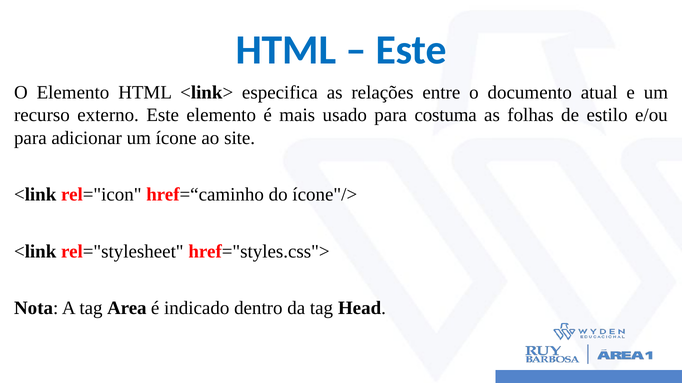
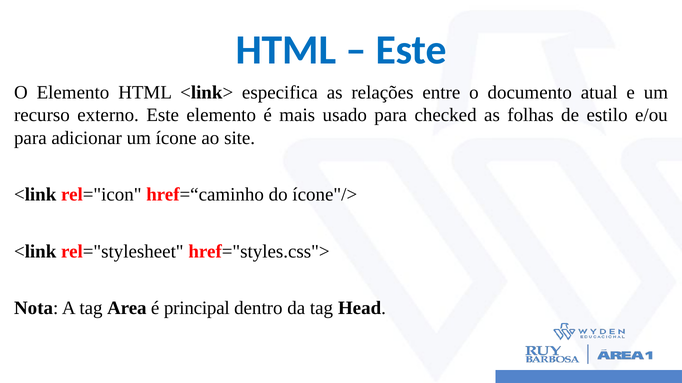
costuma: costuma -> checked (446, 115)
indicado: indicado -> principal (197, 309)
